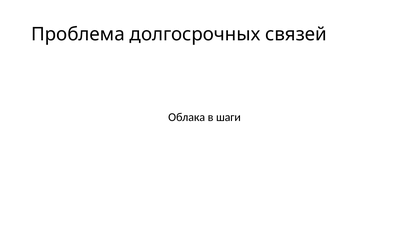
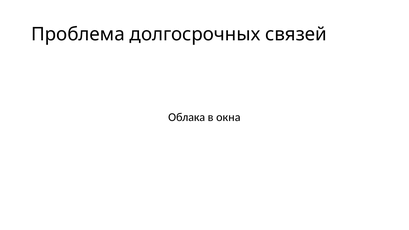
шаги: шаги -> окна (228, 117)
